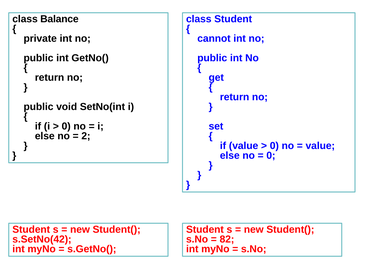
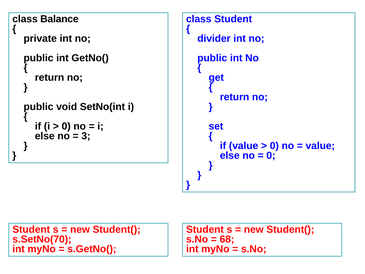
cannot: cannot -> divider (214, 39)
2: 2 -> 3 (86, 136)
s.SetNo(42: s.SetNo(42 -> s.SetNo(70 (42, 239)
82: 82 -> 68 (227, 239)
